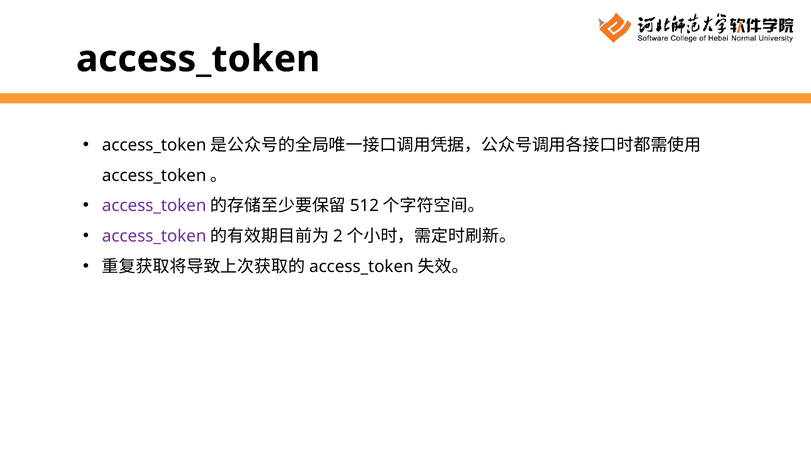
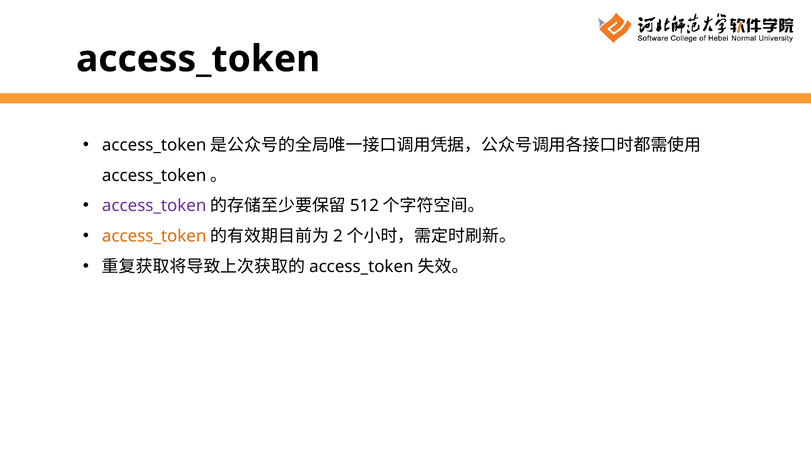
access_token colour: purple -> orange (154, 236)
